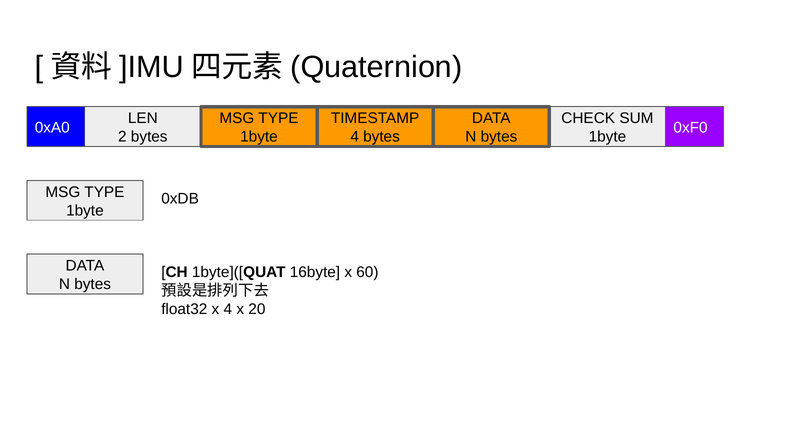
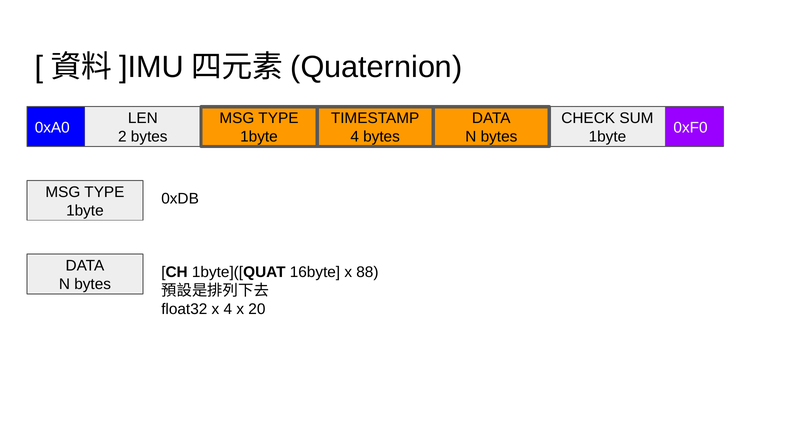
60: 60 -> 88 (367, 272)
